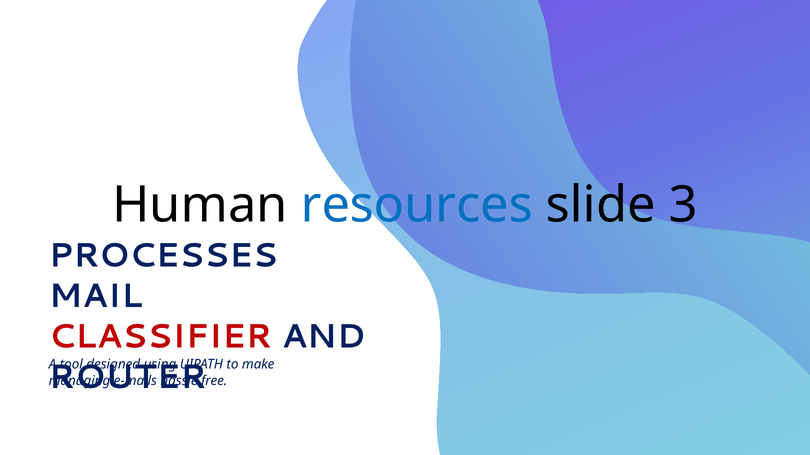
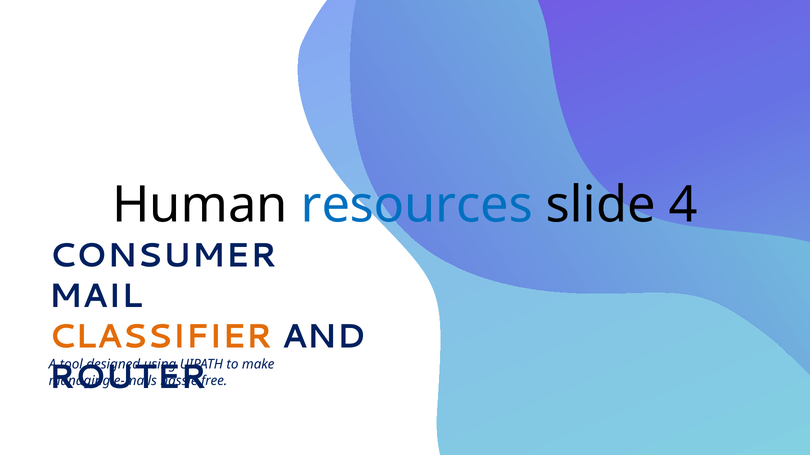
3: 3 -> 4 (683, 206)
PROCESSES: PROCESSES -> CONSUMER (163, 256)
CLASSIFIER colour: red -> orange (160, 337)
